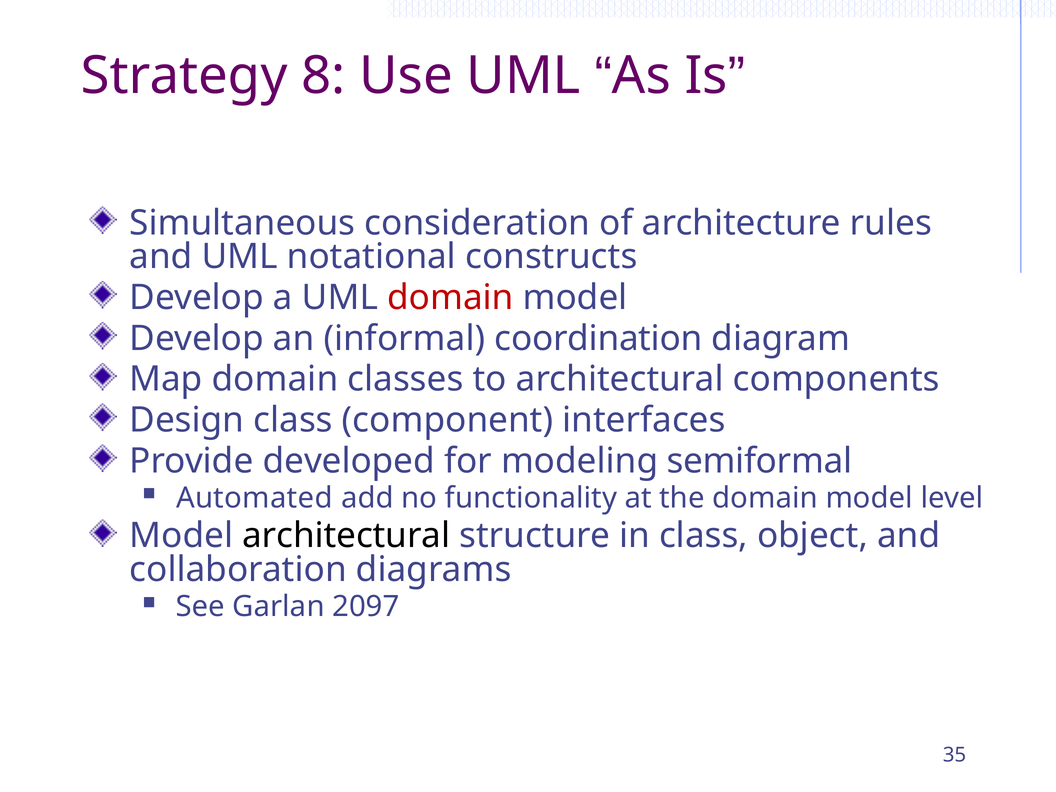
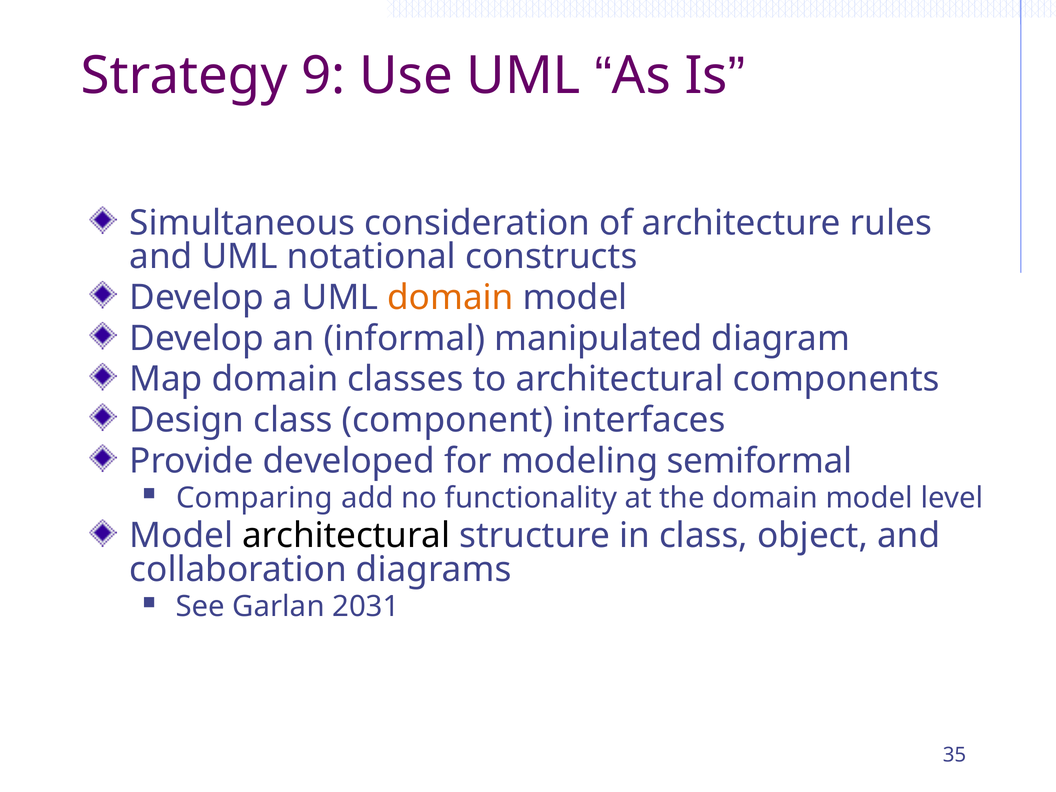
8: 8 -> 9 (323, 76)
domain colour: red -> orange (450, 298)
coordination: coordination -> manipulated (598, 339)
Automated: Automated -> Comparing (254, 498)
2097: 2097 -> 2031 (366, 607)
